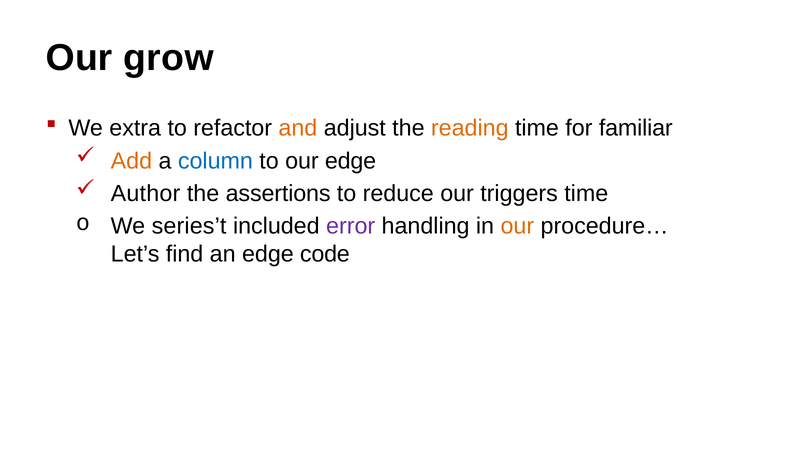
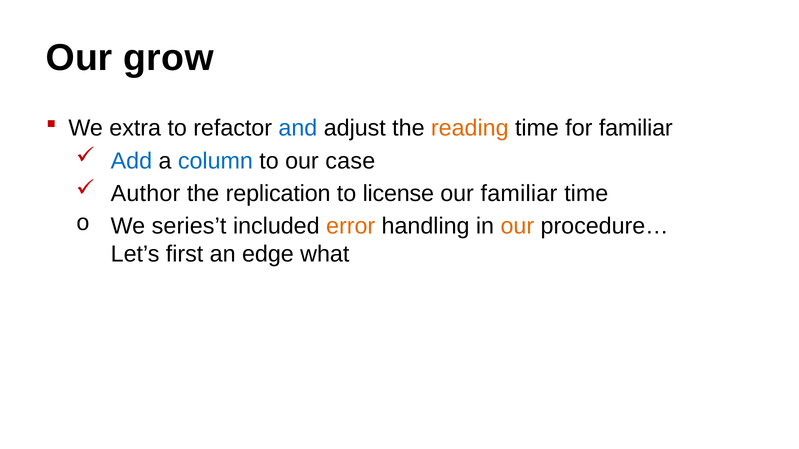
and colour: orange -> blue (298, 128)
Add colour: orange -> blue (131, 161)
our edge: edge -> case (350, 161)
assertions: assertions -> replication (278, 194)
reduce: reduce -> license (398, 194)
our triggers: triggers -> familiar (519, 194)
error colour: purple -> orange (351, 226)
find: find -> first (185, 254)
code: code -> what (325, 254)
